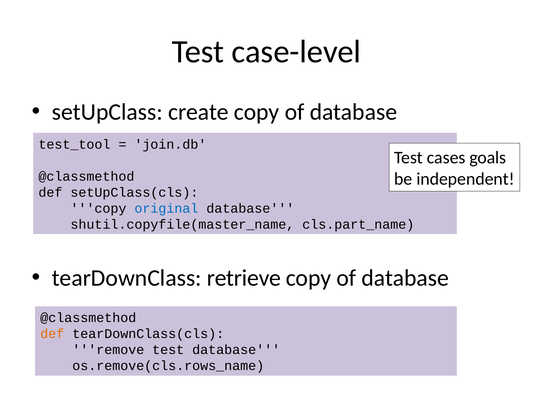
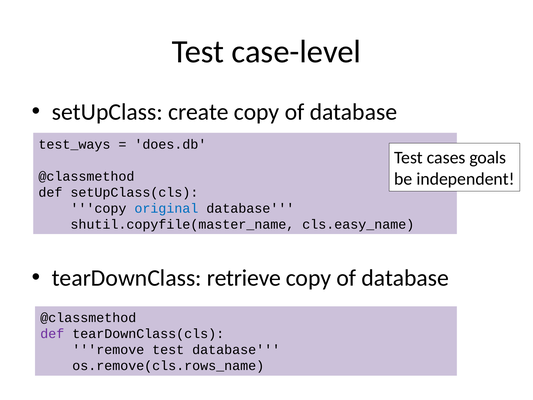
test_tool: test_tool -> test_ways (74, 144)
join.db: join.db -> does.db (170, 144)
cls.part_name: cls.part_name -> cls.easy_name (358, 224)
def colour: orange -> purple (52, 334)
